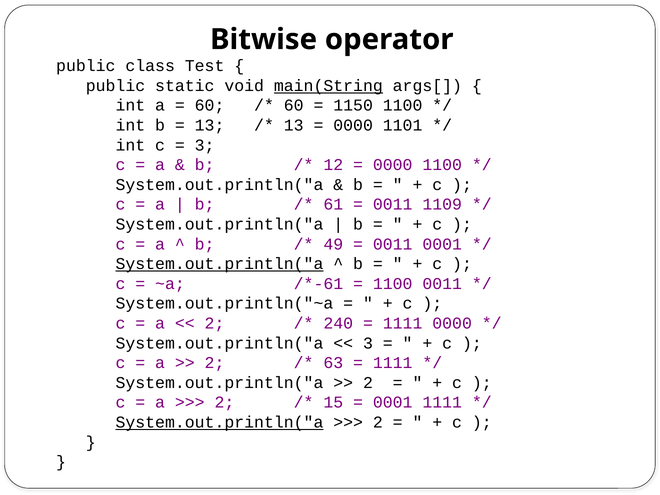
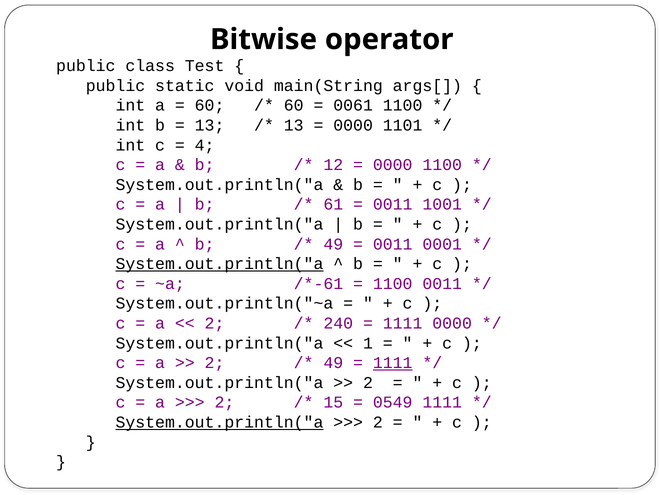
main(String underline: present -> none (328, 86)
1150: 1150 -> 0061 (353, 106)
3: 3 -> 4 (205, 145)
1109: 1109 -> 1001 (442, 205)
3: 3 -> 1 (368, 343)
63: 63 -> 49 (333, 363)
1111 underline: none -> present (393, 363)
0001: 0001 -> 0549 (393, 403)
